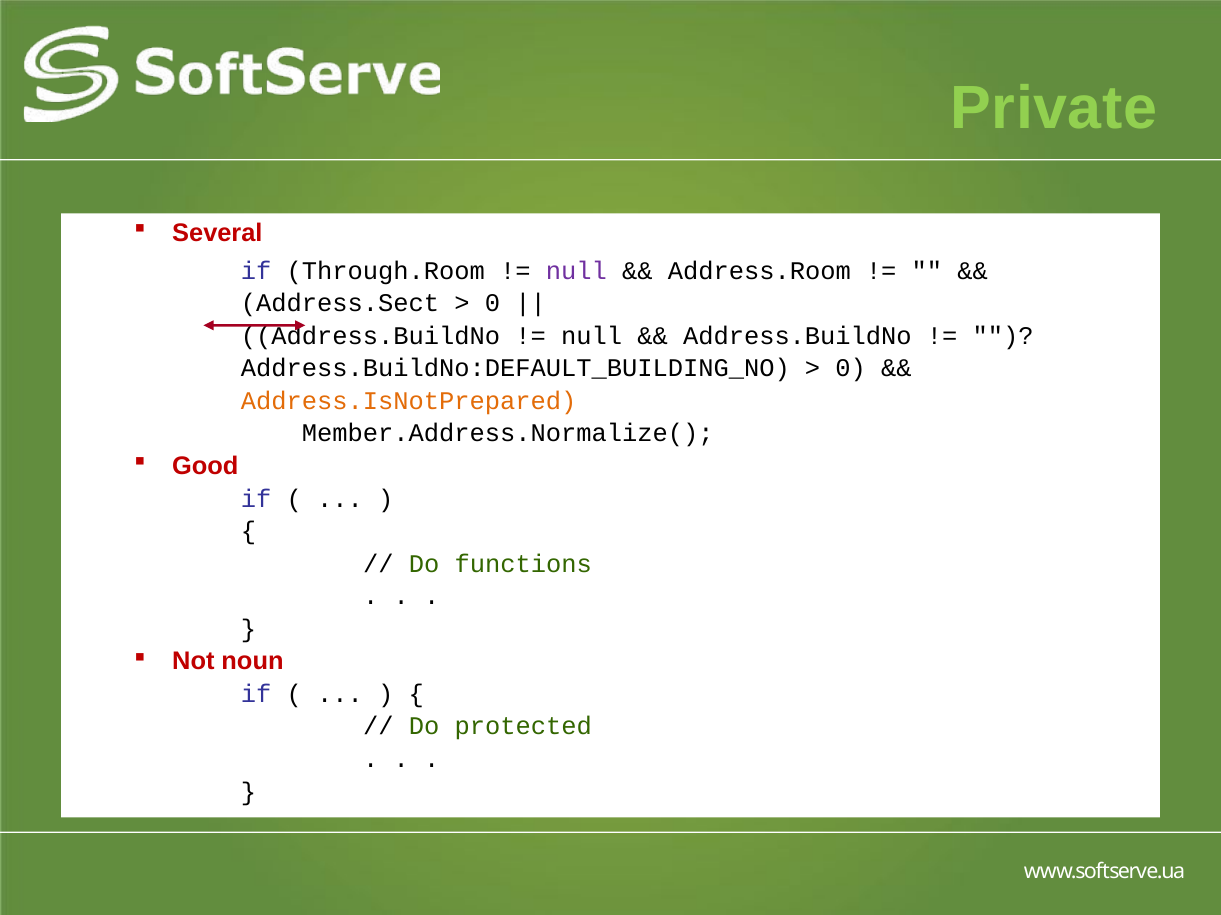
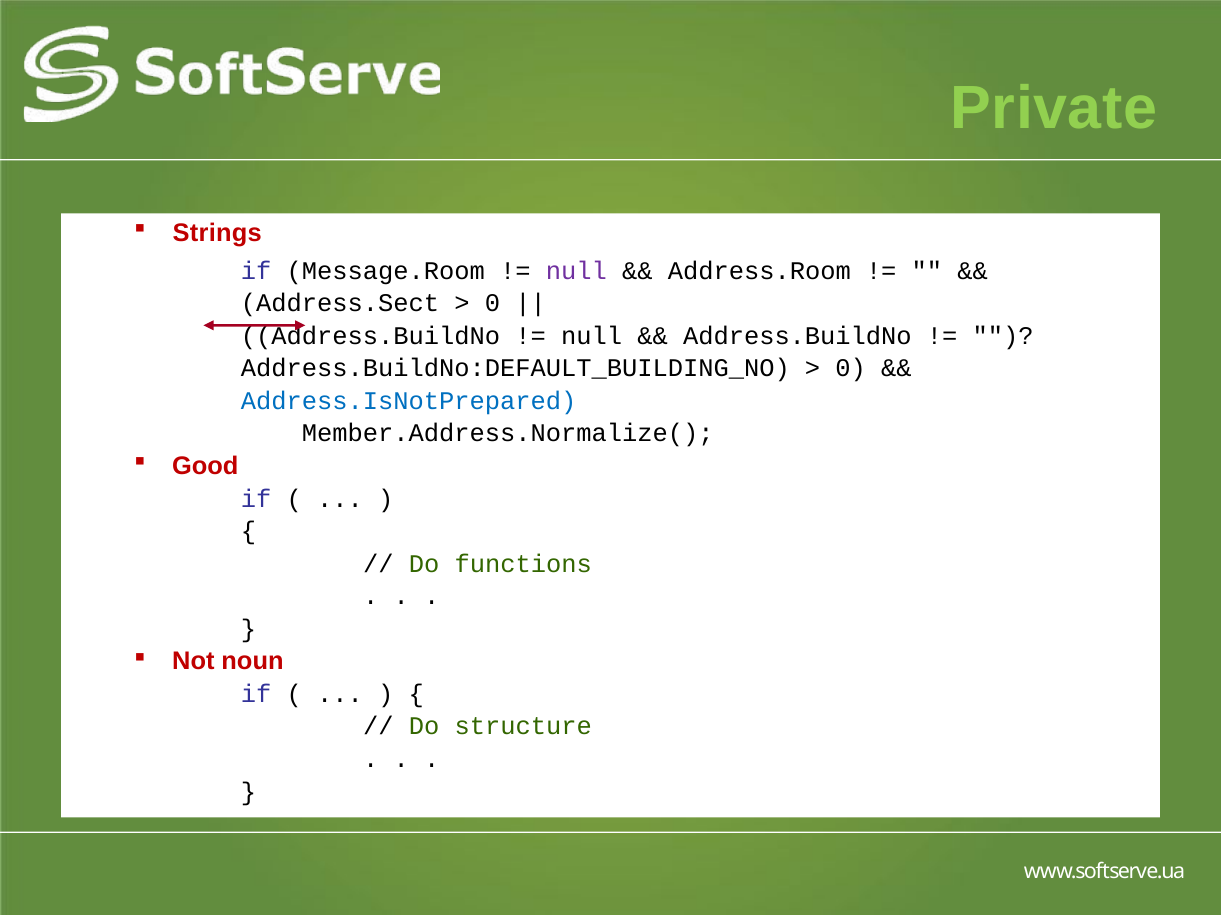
Several: Several -> Strings (217, 233)
Through.Room: Through.Room -> Message.Room (386, 271)
Address.IsNotPrepared colour: orange -> blue (409, 401)
protected: protected -> structure (523, 727)
